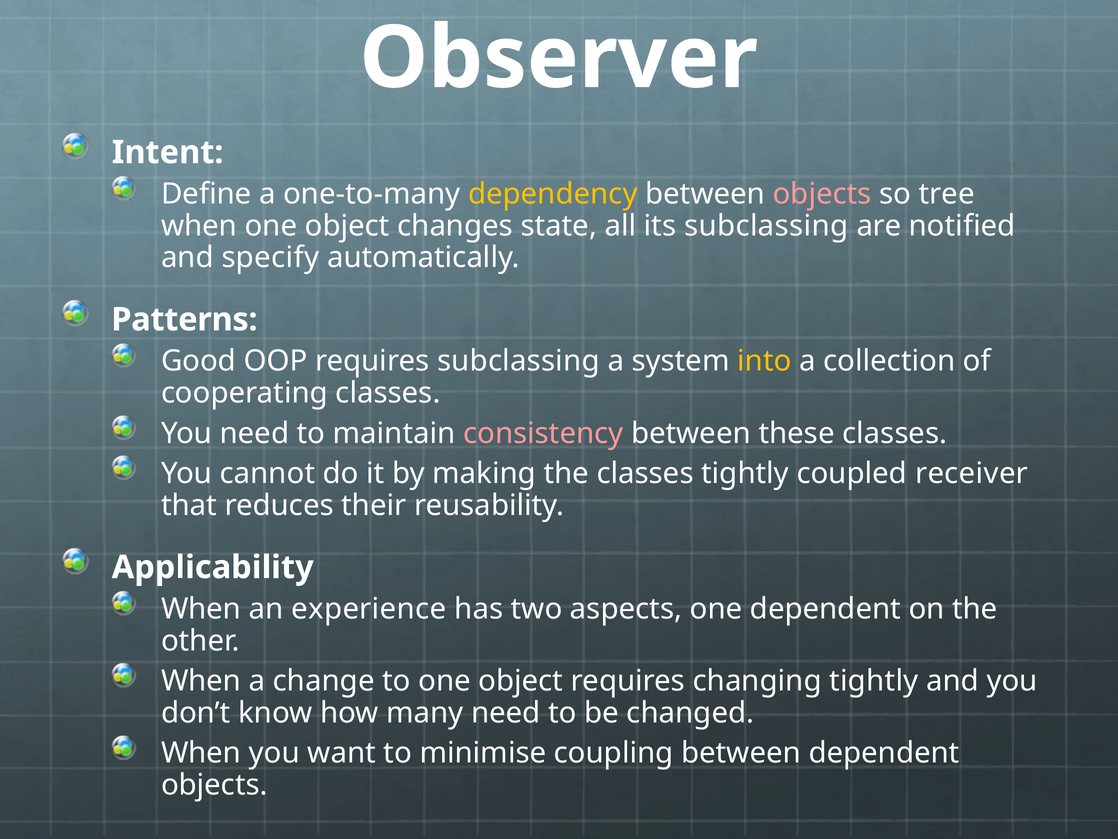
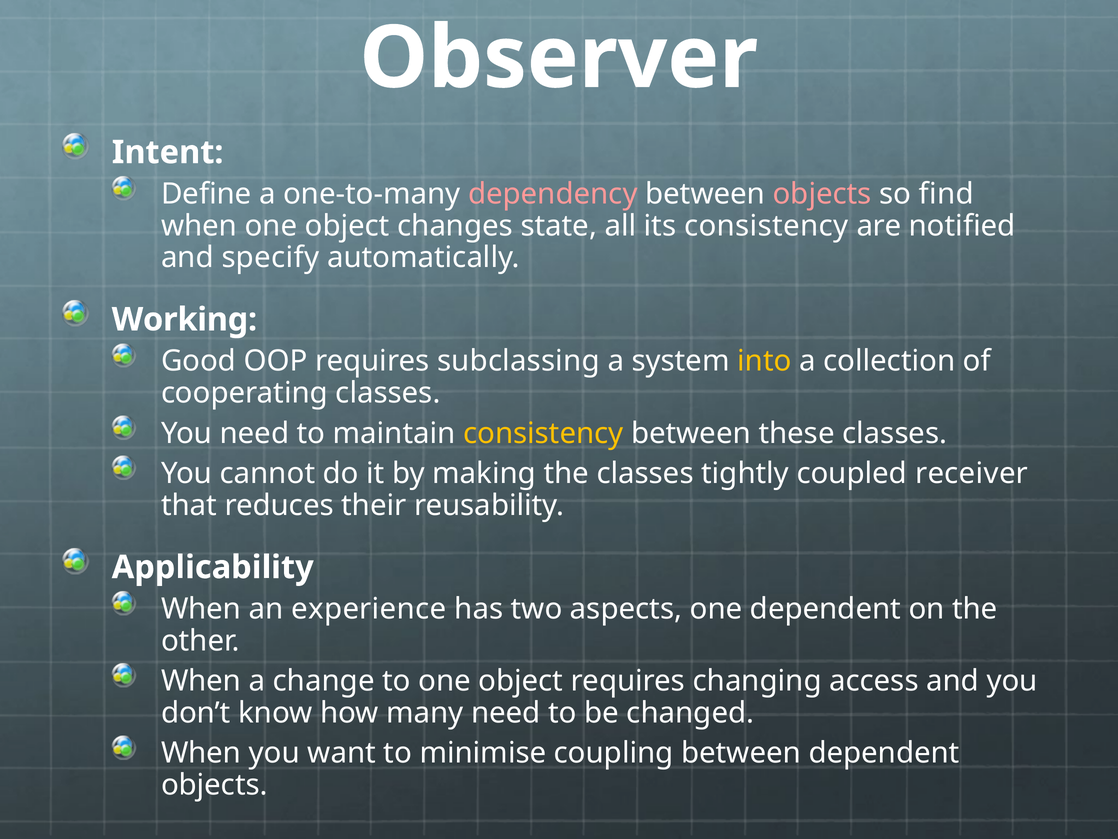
dependency colour: yellow -> pink (553, 194)
tree: tree -> find (946, 194)
its subclassing: subclassing -> consistency (766, 226)
Patterns: Patterns -> Working (184, 319)
consistency colour: pink -> yellow (543, 433)
changing tightly: tightly -> access (874, 681)
